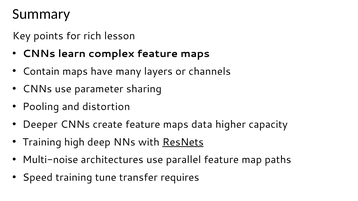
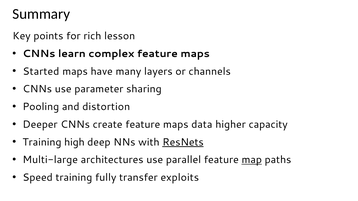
Contain: Contain -> Started (41, 71)
Multi-noise: Multi-noise -> Multi-large (50, 160)
map underline: none -> present (252, 160)
tune: tune -> fully (106, 178)
requires: requires -> exploits (180, 178)
